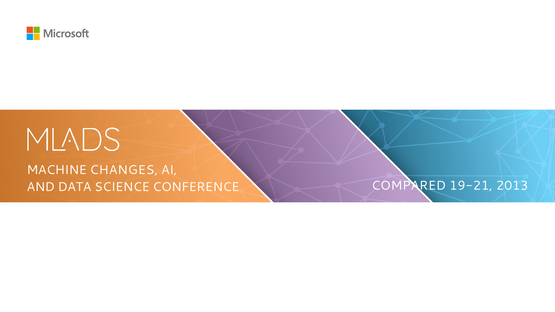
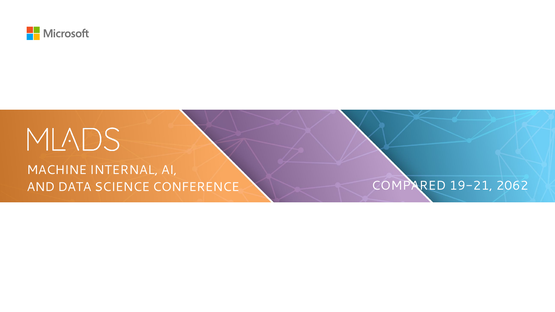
CHANGES: CHANGES -> INTERNAL (124, 170)
2013: 2013 -> 2062 (512, 186)
